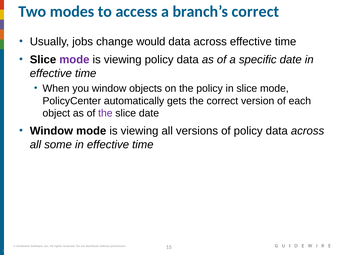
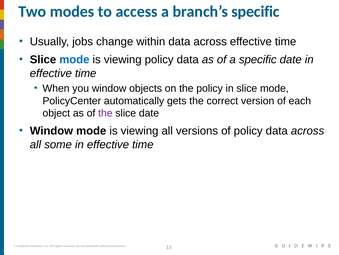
branch’s correct: correct -> specific (256, 11)
would: would -> within (151, 41)
mode colour: purple -> blue (74, 60)
